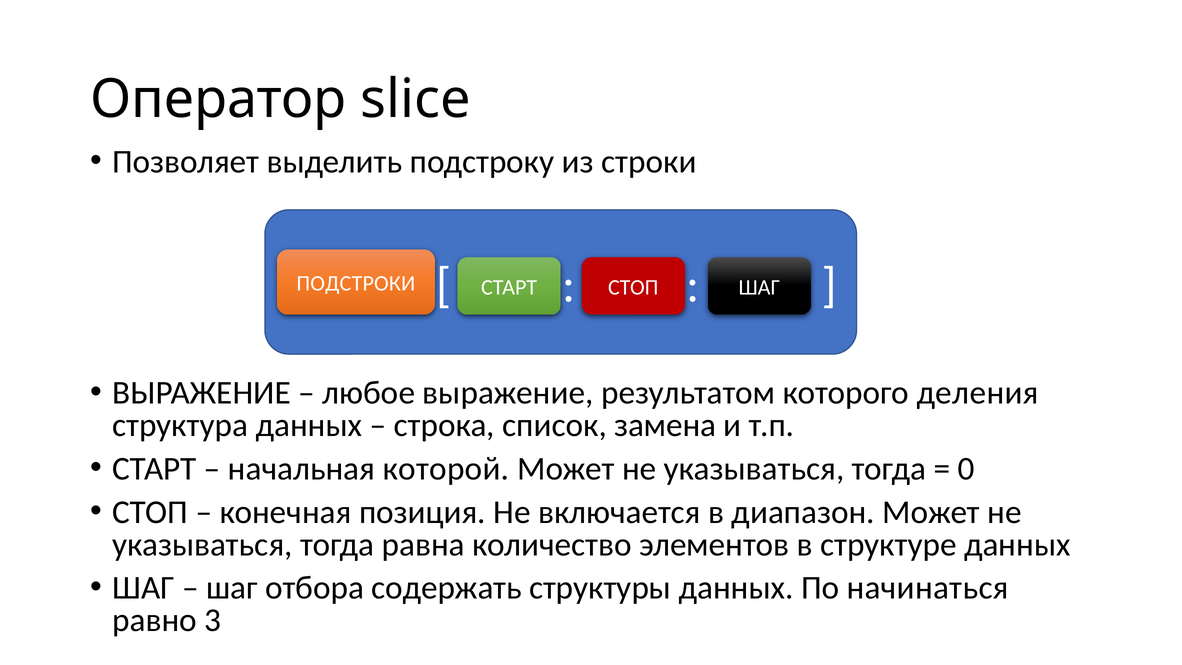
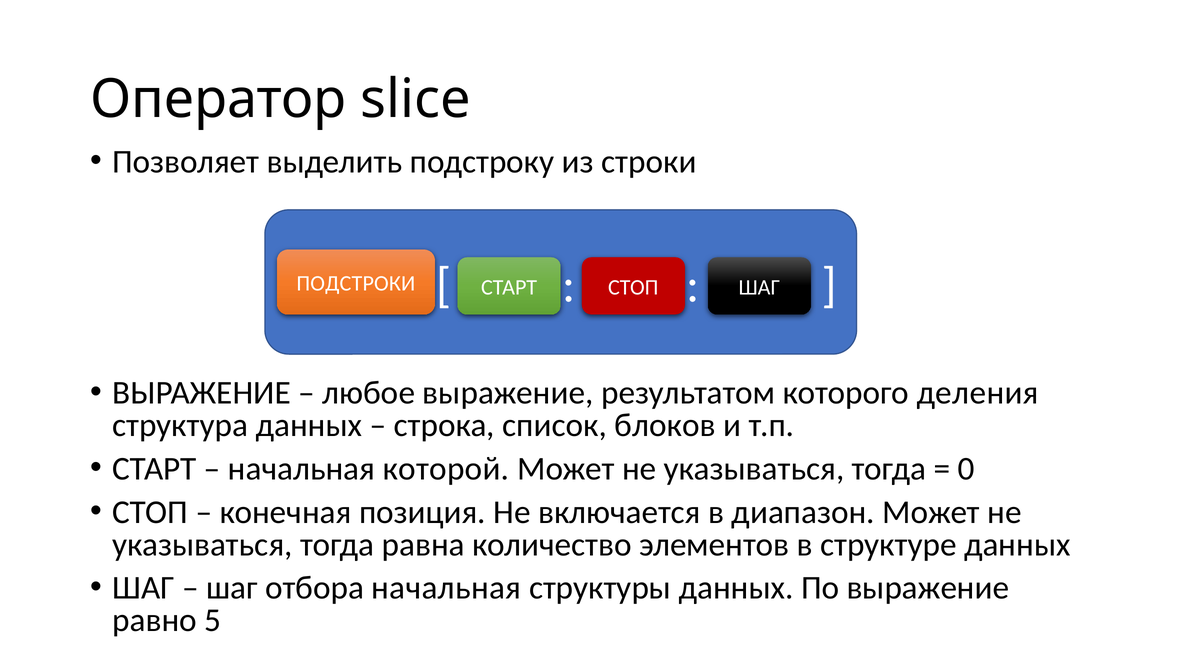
замена: замена -> блоков (665, 425)
отбора содержать: содержать -> начальная (446, 588)
По начинаться: начинаться -> выражение (928, 588)
3: 3 -> 5 (213, 620)
